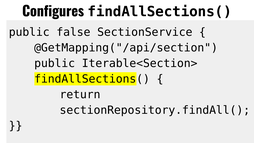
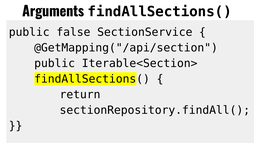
Configures: Configures -> Arguments (53, 12)
